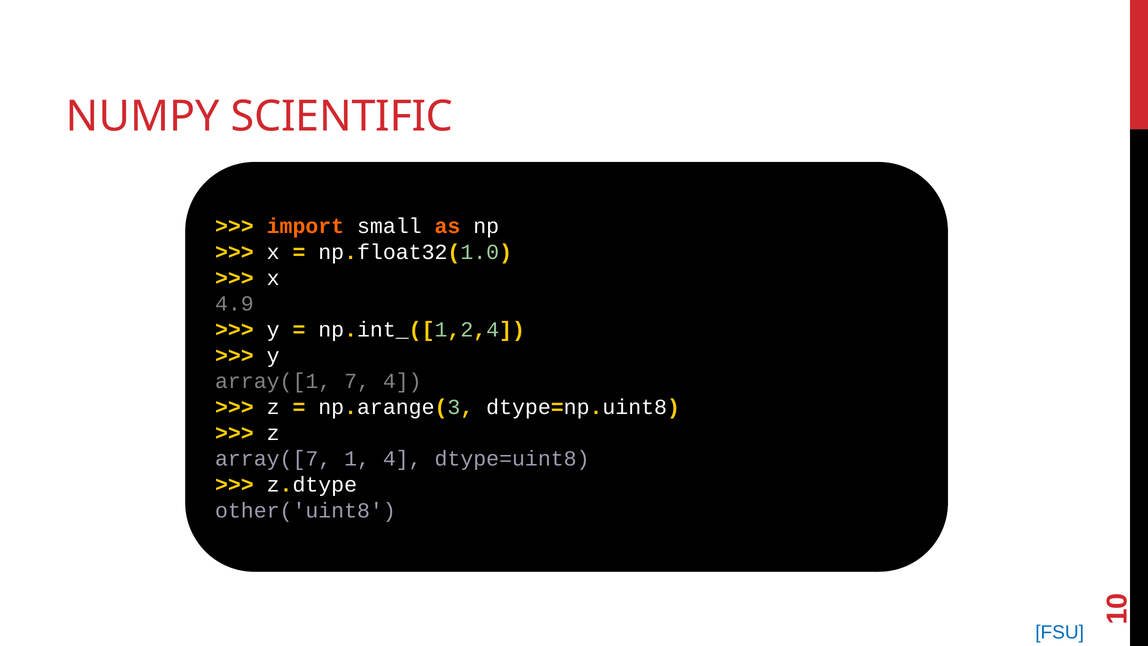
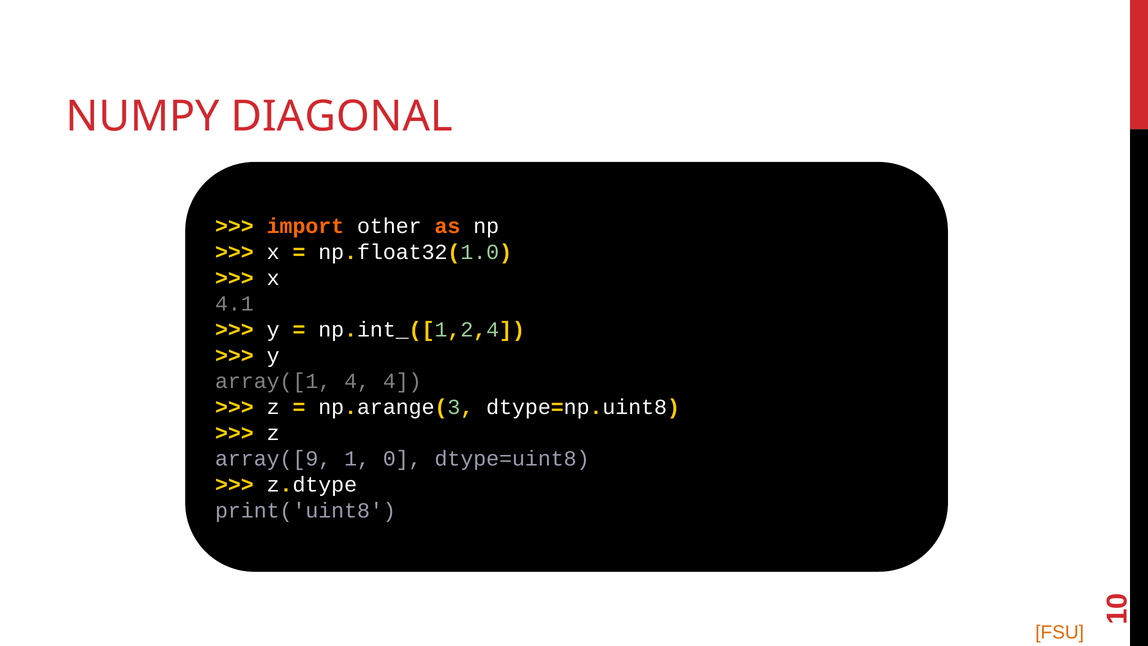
SCIENTIFIC: SCIENTIFIC -> DIAGONAL (342, 116)
small: small -> other (389, 226)
4.9: 4.9 -> 4.1 (234, 304)
array([1 7: 7 -> 4 (357, 381)
array([7: array([7 -> array([9 (273, 459)
4: 4 -> 0 (402, 459)
other('uint8: other('uint8 -> print('uint8 (305, 510)
FSU colour: blue -> orange (1060, 632)
